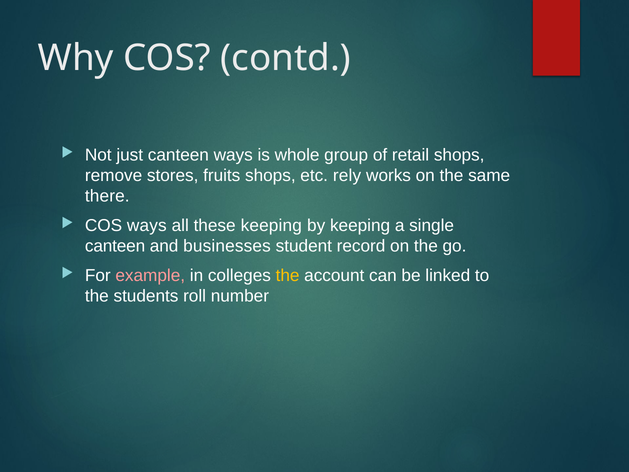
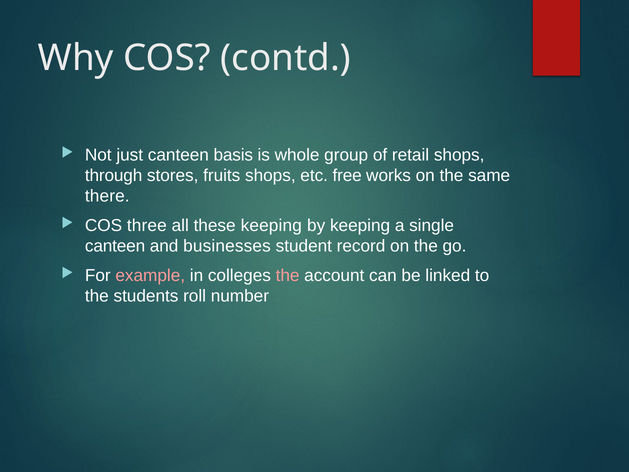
canteen ways: ways -> basis (233, 155)
remove: remove -> through (114, 176)
rely: rely -> free (347, 176)
COS ways: ways -> three (147, 225)
the colour: yellow -> pink (288, 275)
